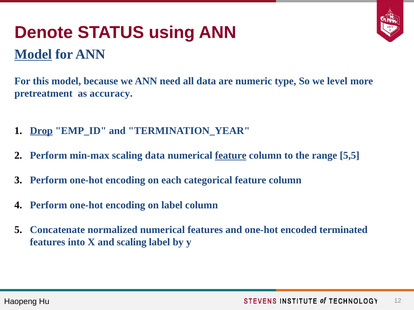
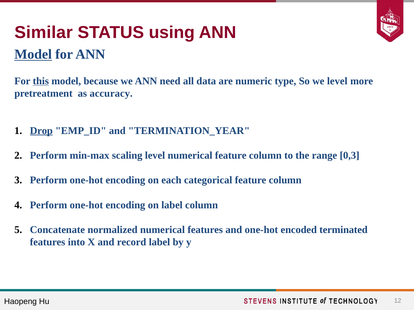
Denote: Denote -> Similar (44, 33)
this underline: none -> present (41, 81)
scaling data: data -> level (155, 156)
feature underline: present -> none (231, 156)
5,5: 5,5 -> 0,3 (350, 156)
and scaling: scaling -> record (132, 243)
